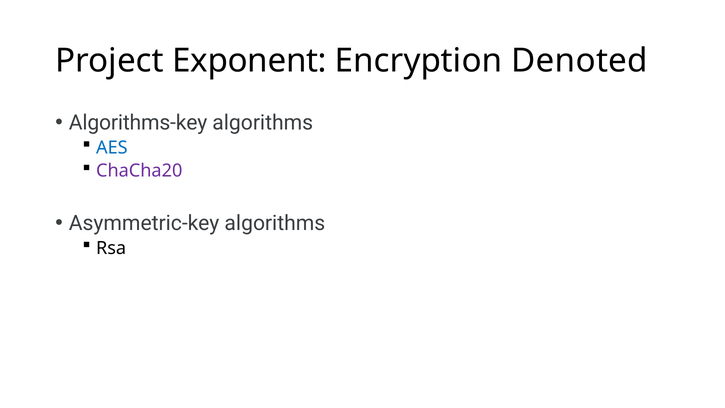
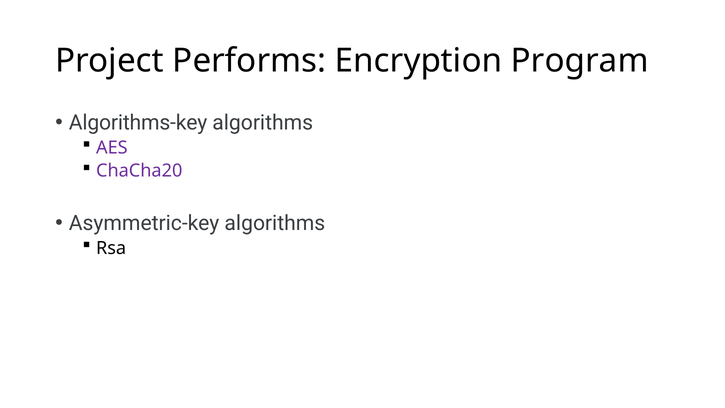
Exponent: Exponent -> Performs (249, 61)
Denoted: Denoted -> Program (580, 61)
AES colour: blue -> purple (112, 148)
